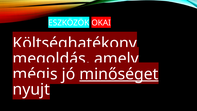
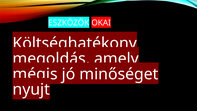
minőséget underline: present -> none (119, 74)
